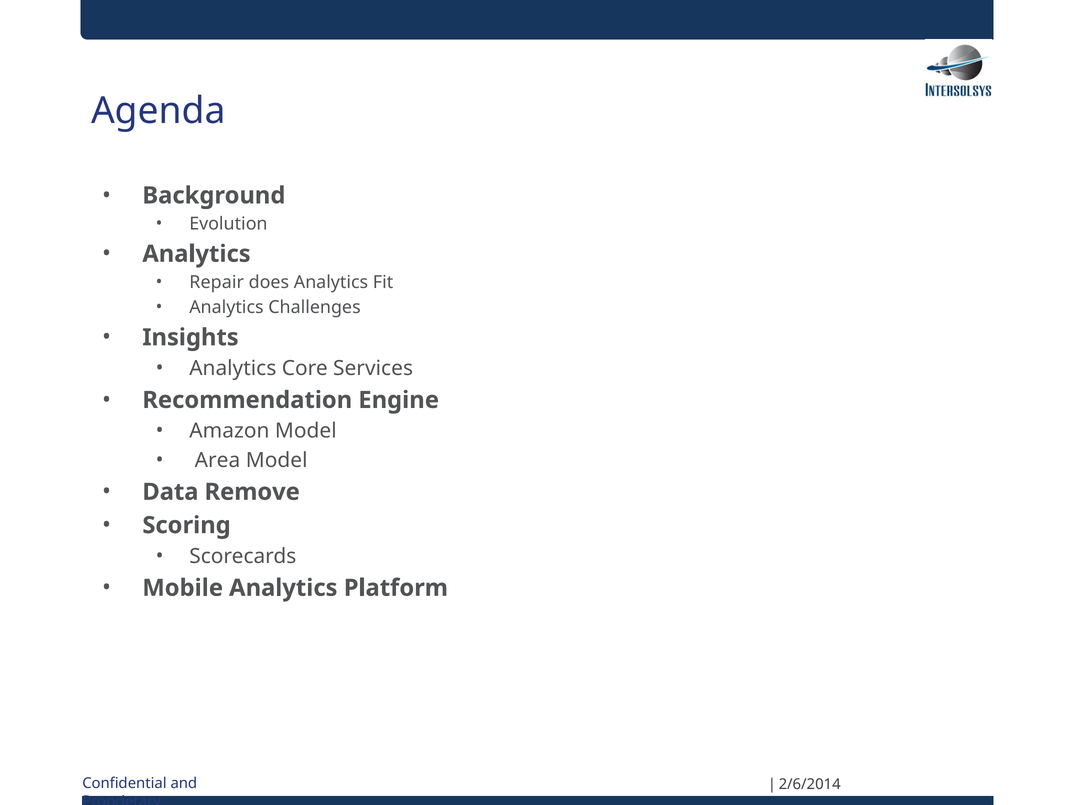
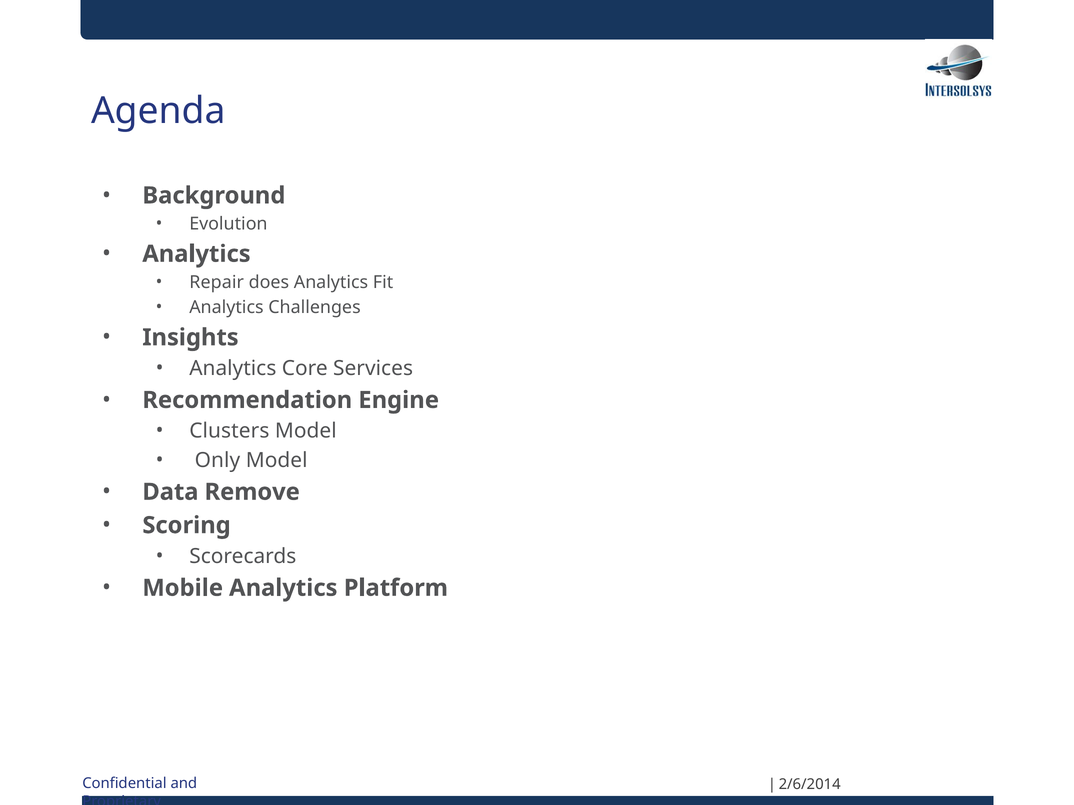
Amazon: Amazon -> Clusters (229, 431)
Area: Area -> Only (217, 460)
